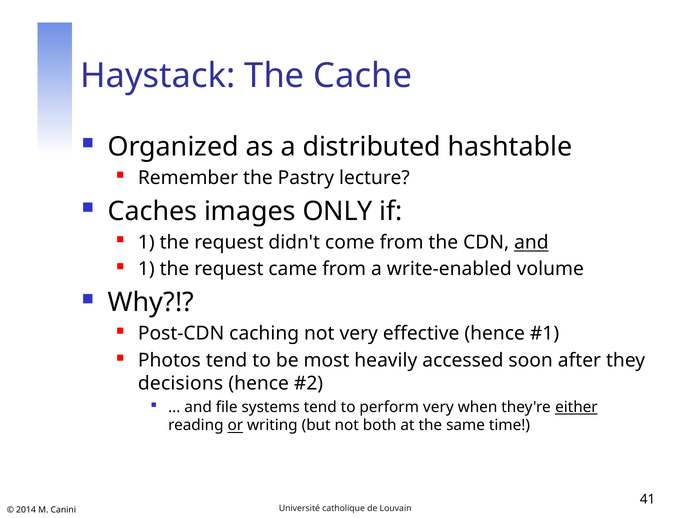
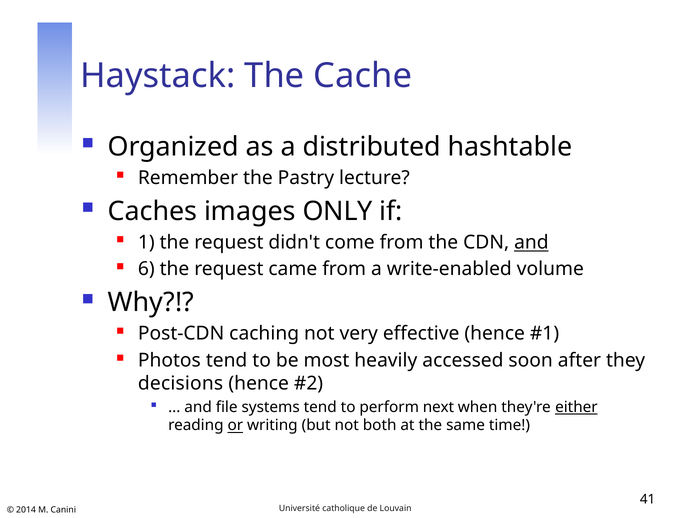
1: 1 -> 6 (146, 269)
perform very: very -> next (438, 407)
